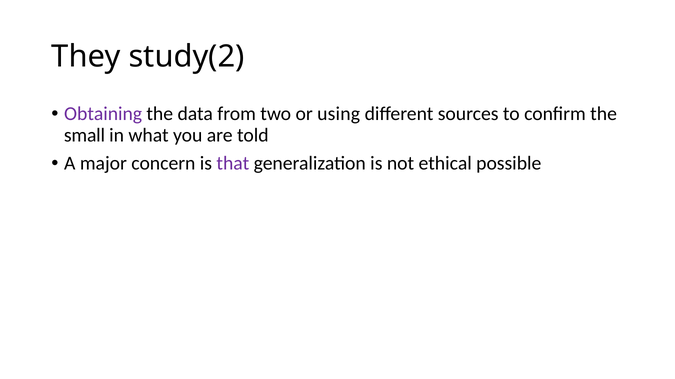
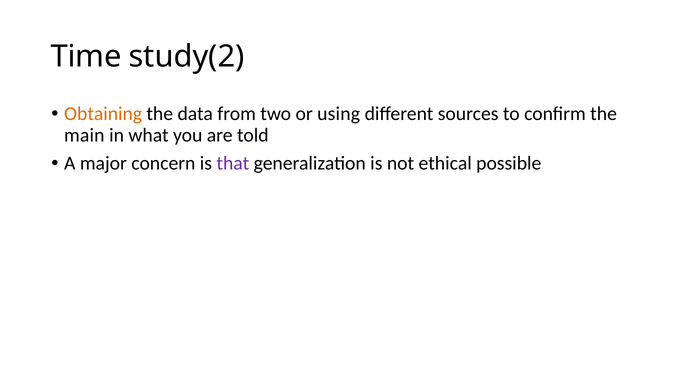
They: They -> Time (86, 57)
Obtaining colour: purple -> orange (103, 114)
small: small -> main (84, 135)
